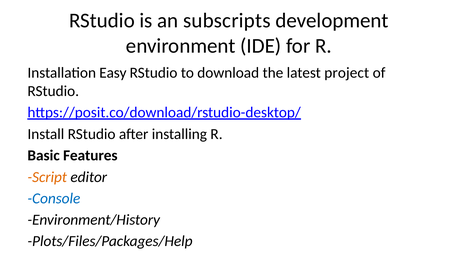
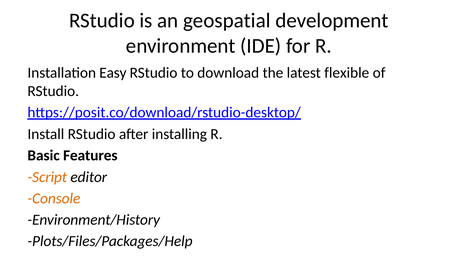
subscripts: subscripts -> geospatial (227, 21)
project: project -> flexible (347, 73)
Console colour: blue -> orange (54, 198)
